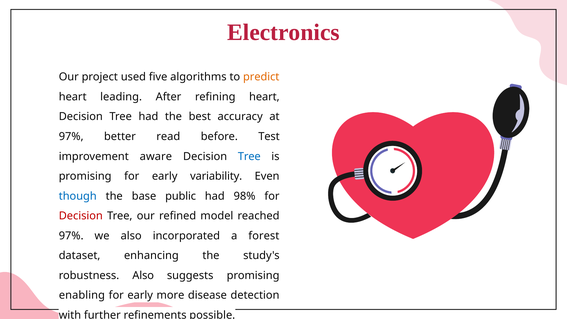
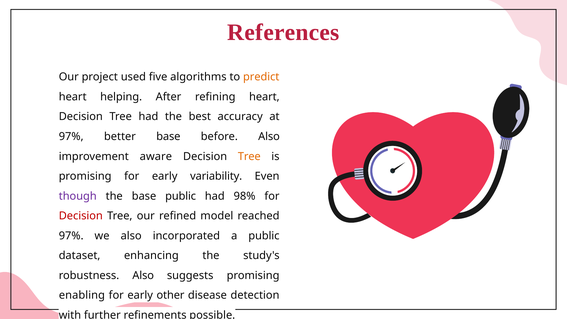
Electronics: Electronics -> References (283, 33)
leading: leading -> helping (121, 97)
better read: read -> base (168, 137)
before Test: Test -> Also (269, 137)
Tree colour: blue -> orange (249, 156)
though colour: blue -> purple (78, 196)
a forest: forest -> public (264, 236)
more: more -> other (170, 295)
